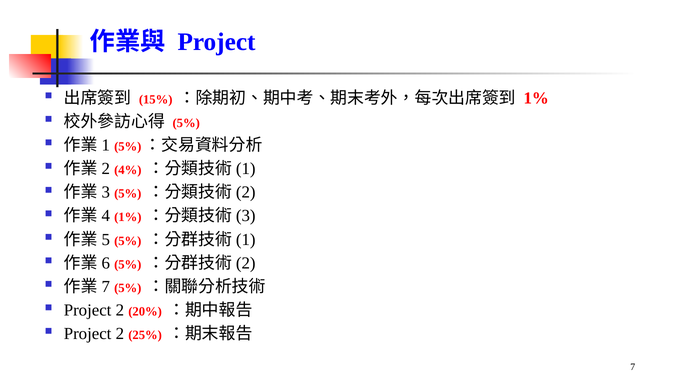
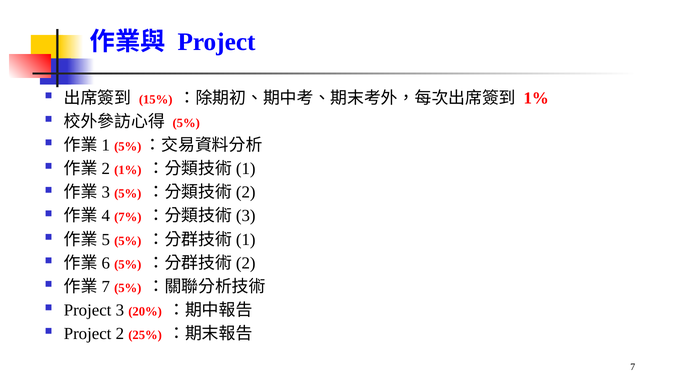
4%: 4% -> 1% (128, 170)
1%: 1% -> 7% (128, 217)
2: 2 -> 3 (120, 310)
